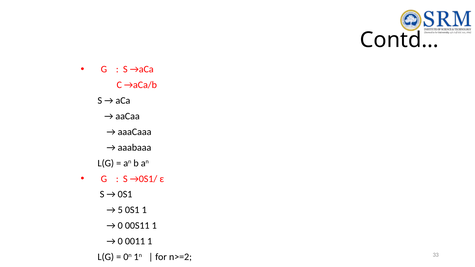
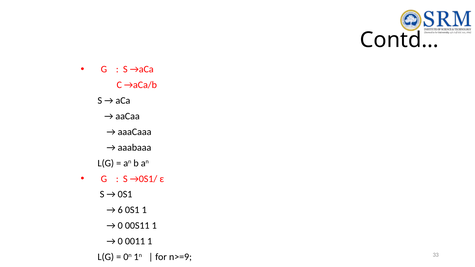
5: 5 -> 6 (120, 210)
n>=2: n>=2 -> n>=9 (180, 257)
